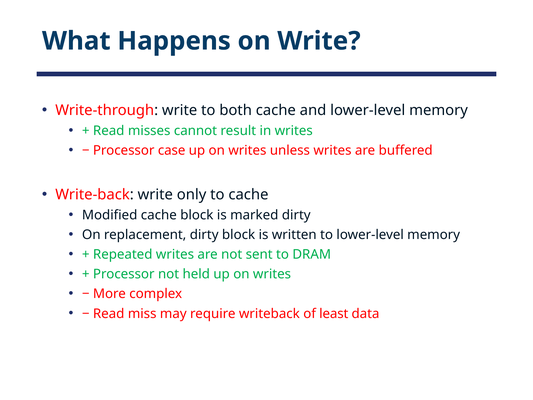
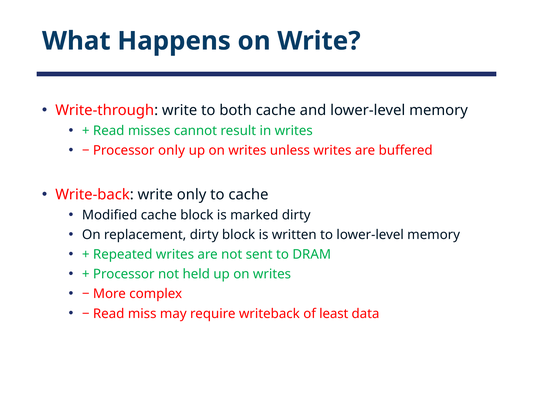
Processor case: case -> only (172, 150)
